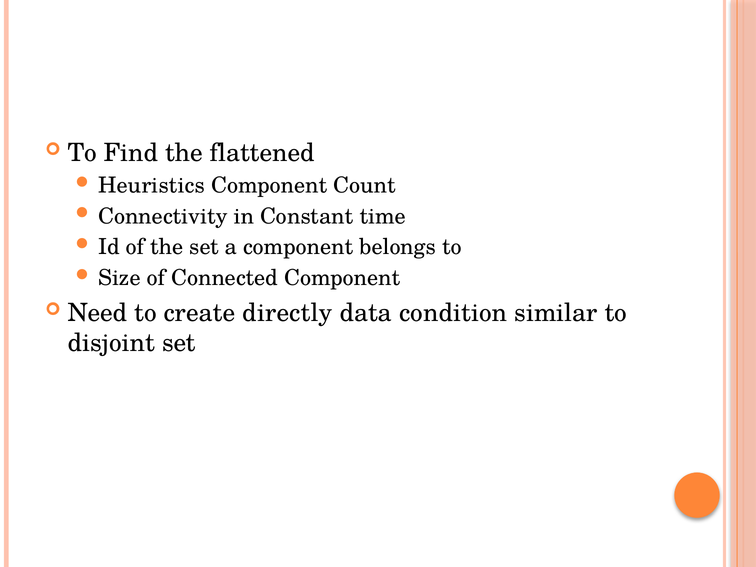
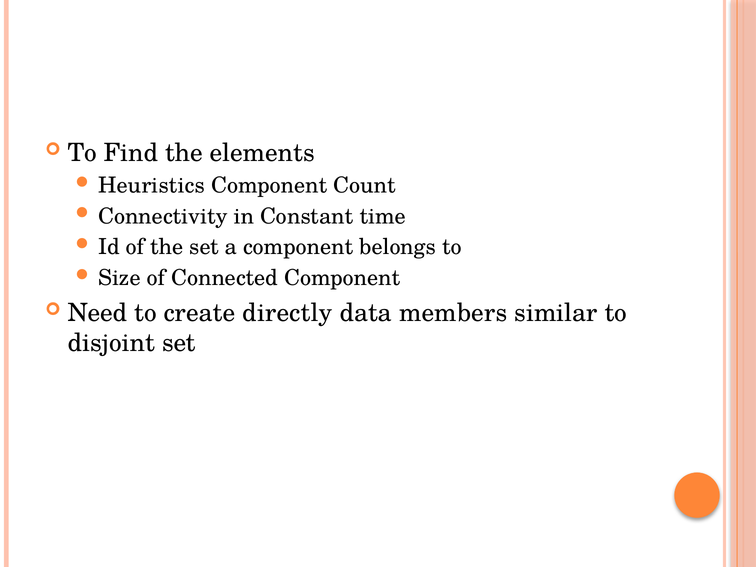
flattened: flattened -> elements (262, 153)
condition: condition -> members (453, 313)
